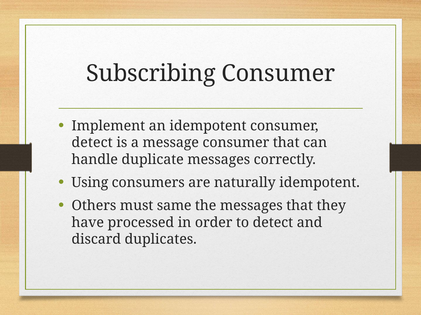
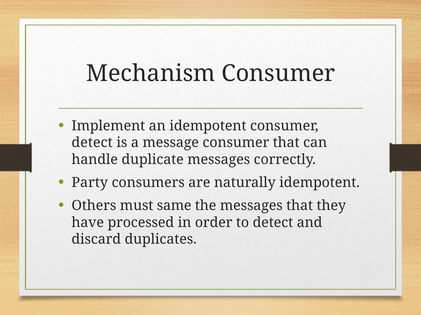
Subscribing: Subscribing -> Mechanism (151, 74)
Using: Using -> Party (90, 183)
